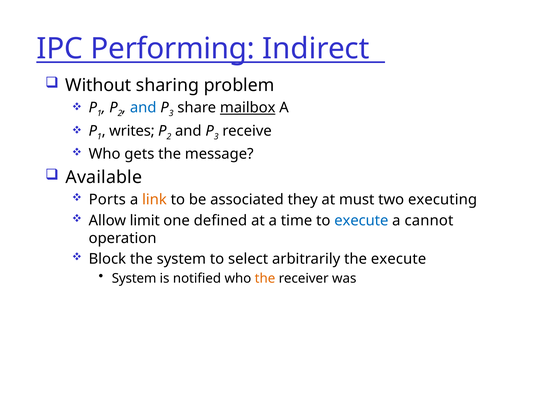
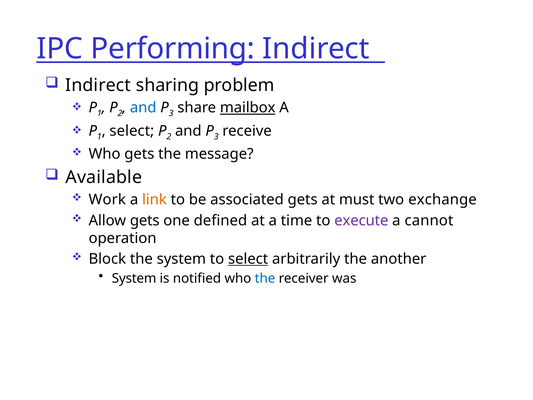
Without: Without -> Indirect (98, 85)
writes: writes -> select (132, 131)
Ports: Ports -> Work (107, 200)
associated they: they -> gets (303, 200)
executing: executing -> exchange (443, 200)
Allow limit: limit -> gets (145, 220)
execute colour: blue -> purple (361, 220)
select underline: none -> present (248, 259)
the execute: execute -> another (399, 259)
the colour: orange -> blue (265, 278)
